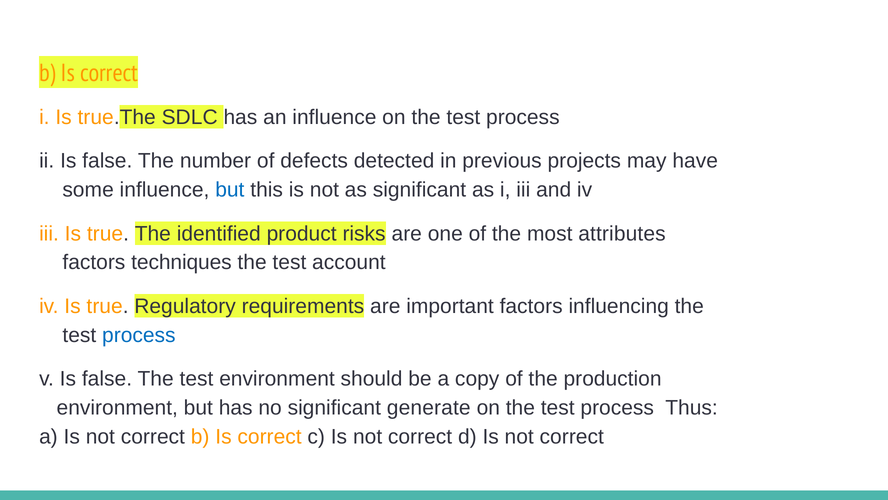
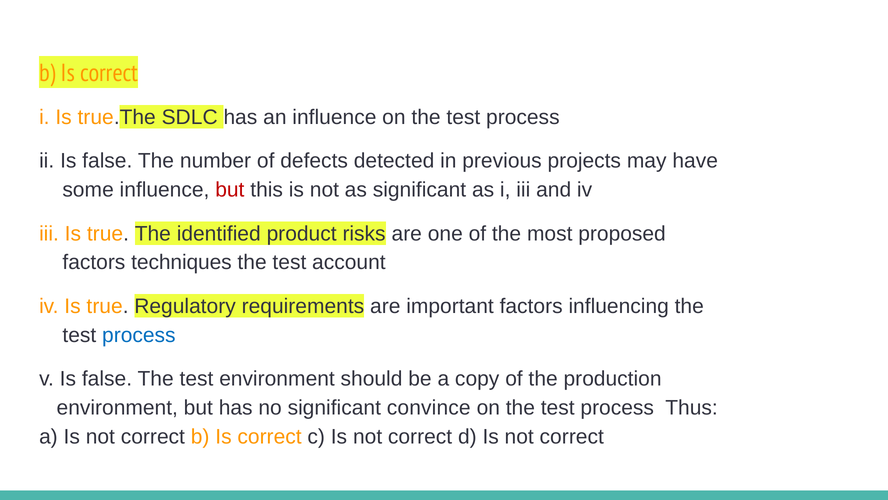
but colour: blue -> red (230, 190)
attributes: attributes -> proposed (622, 233)
generate: generate -> convince (429, 408)
